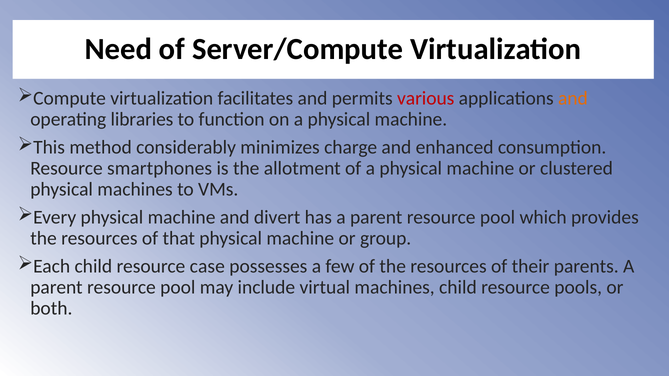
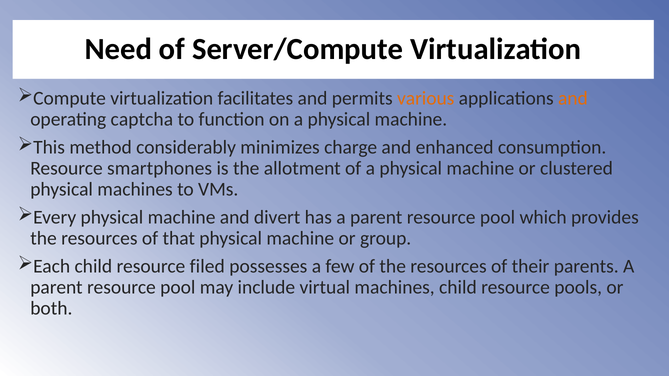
various colour: red -> orange (426, 98)
libraries: libraries -> captcha (142, 119)
case: case -> filed (207, 267)
